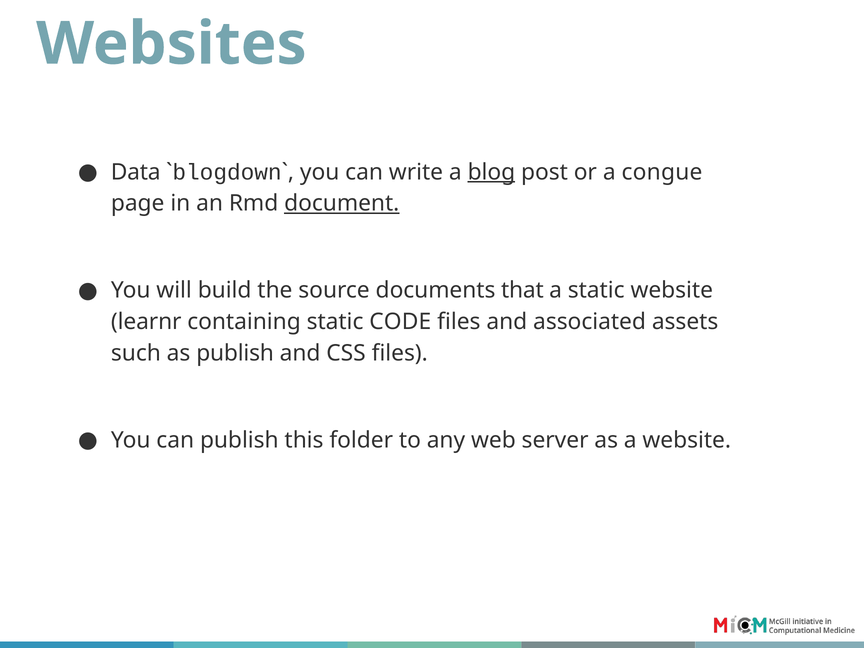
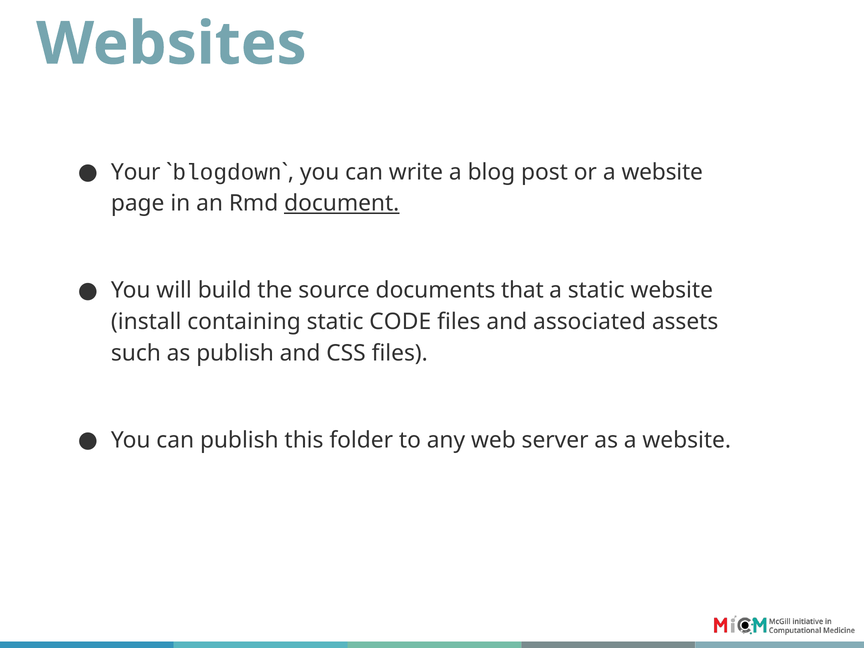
Data: Data -> Your (136, 172)
blog underline: present -> none (491, 172)
or a congue: congue -> website (662, 172)
learnr: learnr -> install (146, 322)
